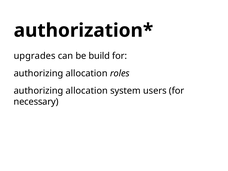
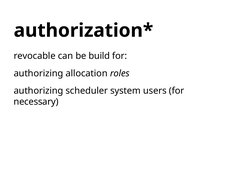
upgrades: upgrades -> revocable (35, 56)
allocation: allocation -> scheduler (87, 91)
